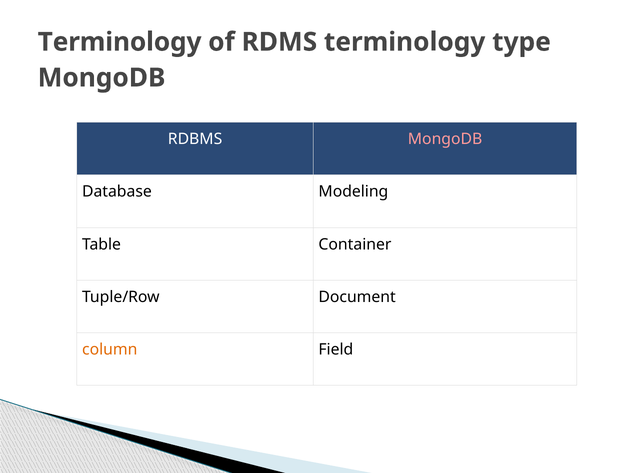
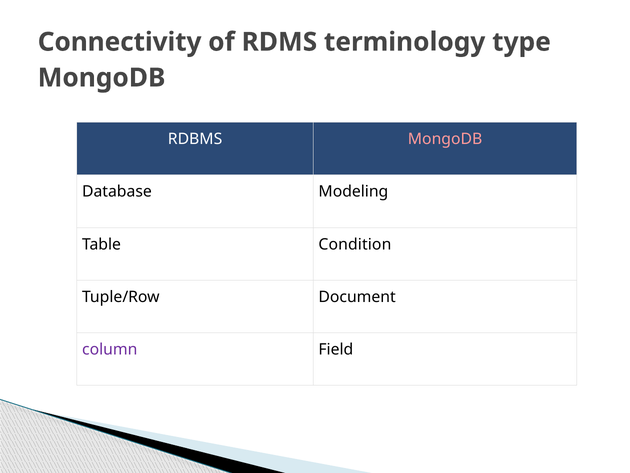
Terminology: Terminology -> Connectivity (120, 42)
Container: Container -> Condition (355, 244)
column colour: orange -> purple (110, 349)
